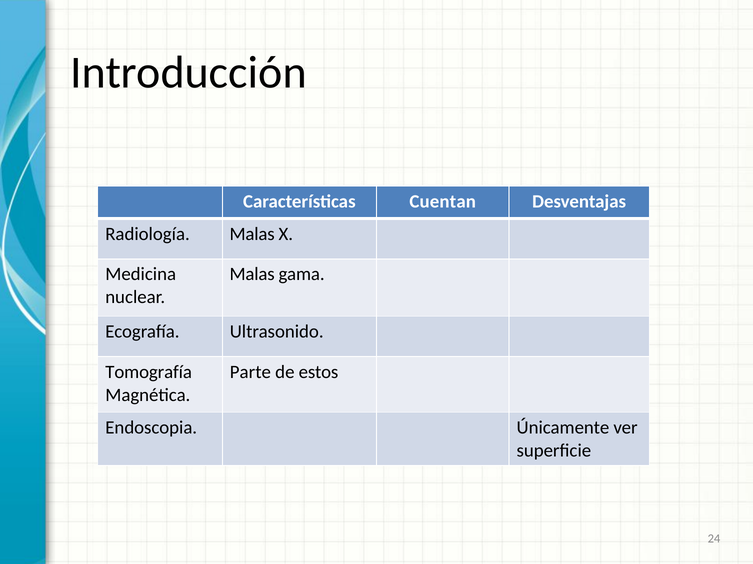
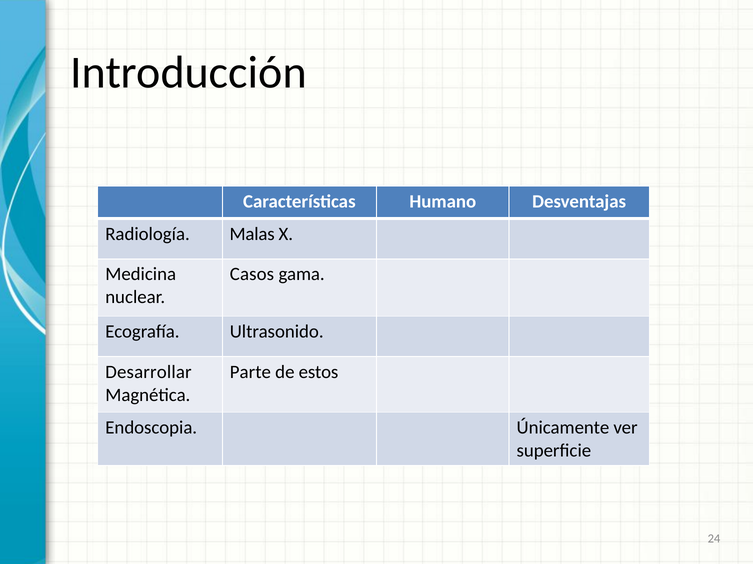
Cuentan: Cuentan -> Humano (443, 202)
Malas: Malas -> Casos (252, 275)
Tomografía: Tomografía -> Desarrollar (148, 372)
